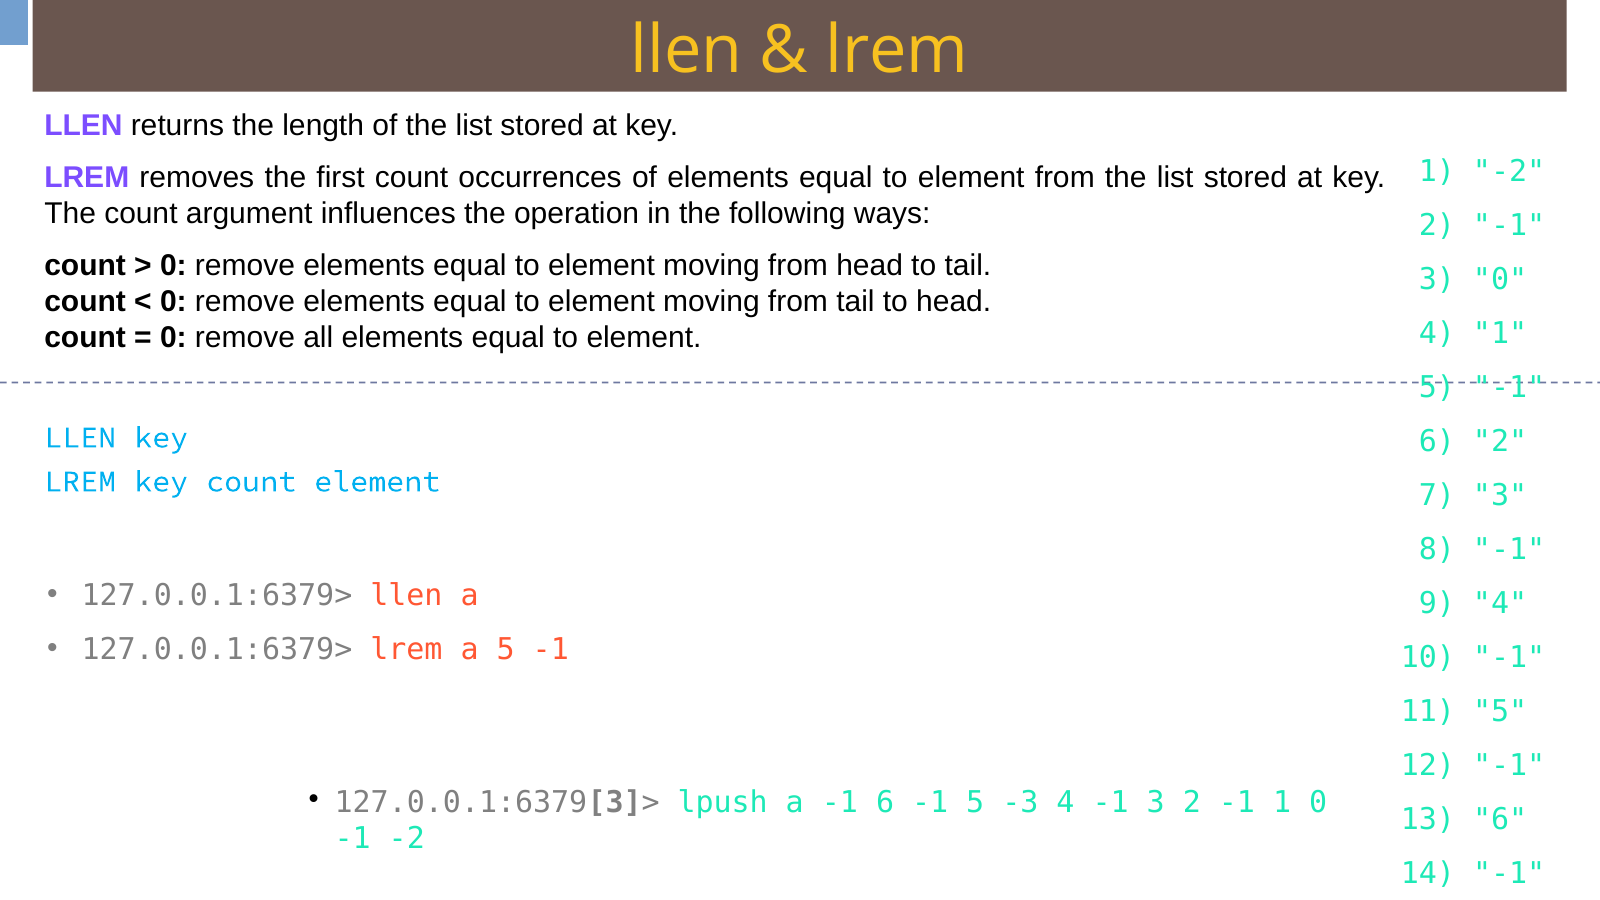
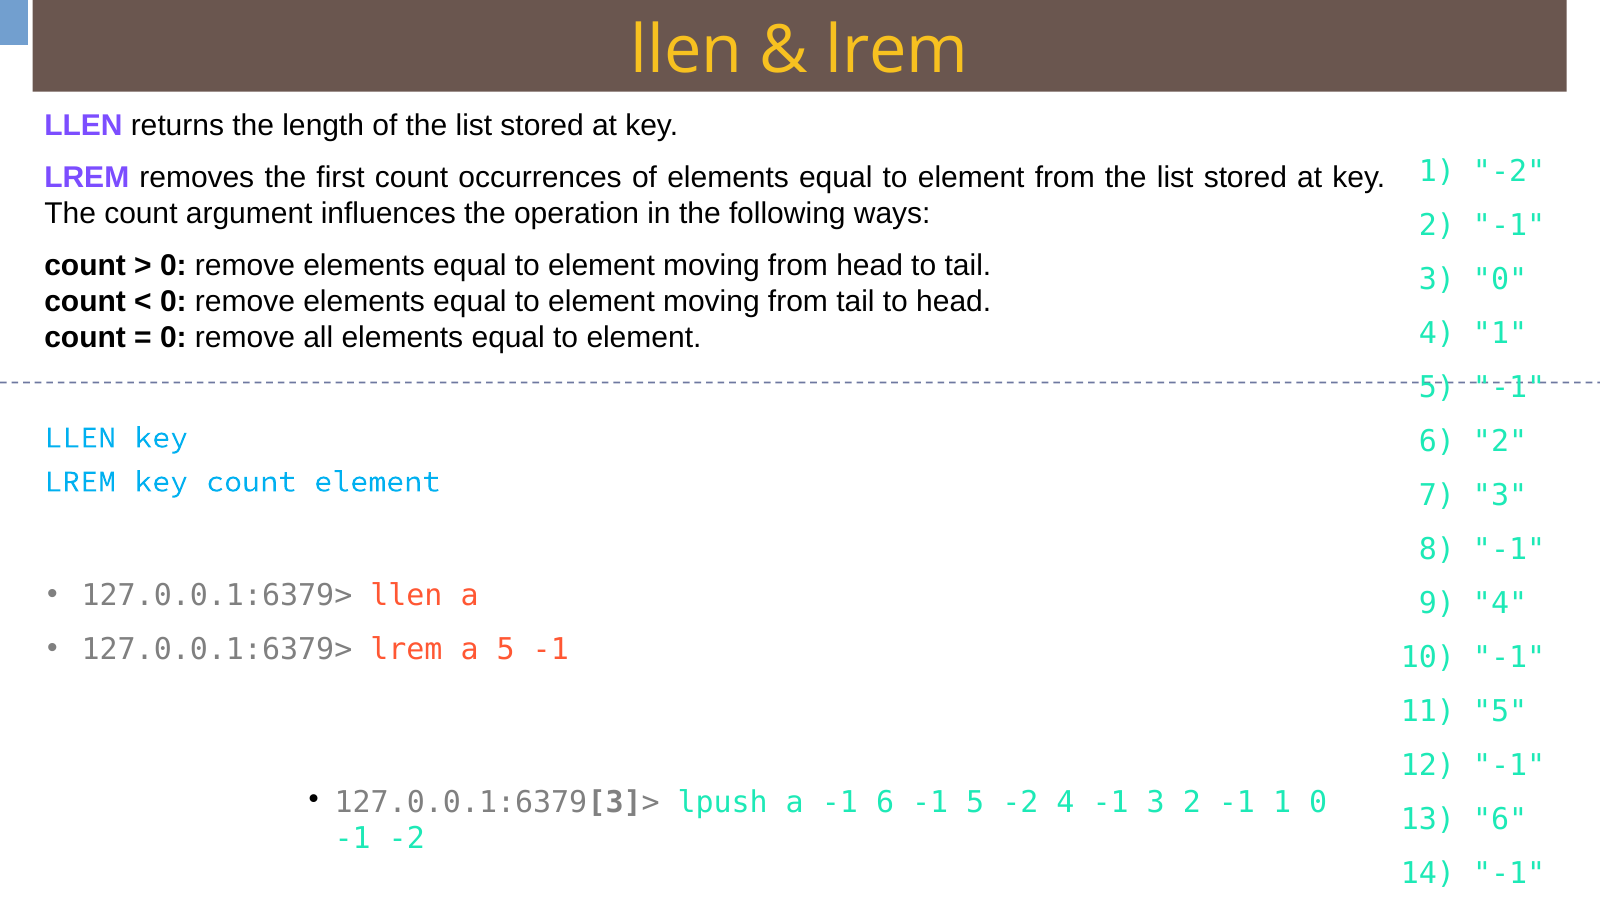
5 -3: -3 -> -2 (1020, 802)
